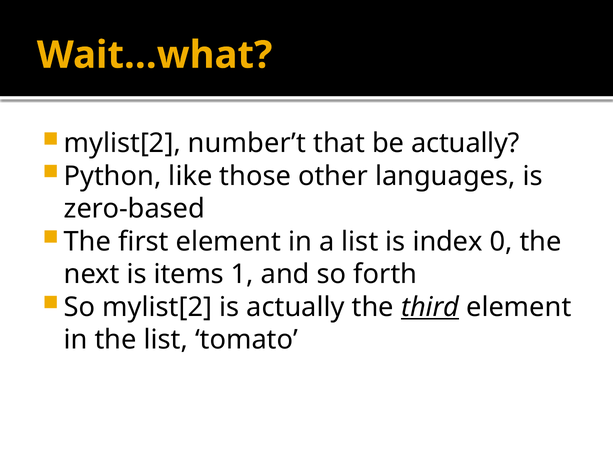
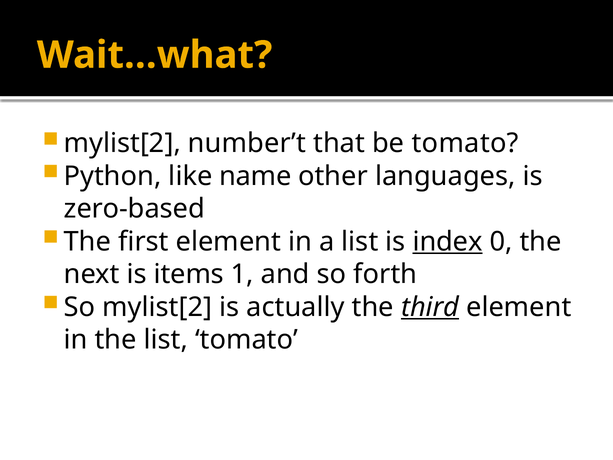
be actually: actually -> tomato (465, 143)
those: those -> name (255, 176)
index underline: none -> present (448, 241)
